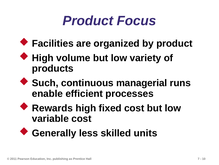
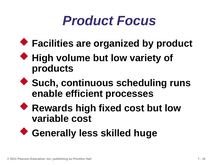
managerial: managerial -> scheduling (142, 83)
units: units -> huge (146, 133)
